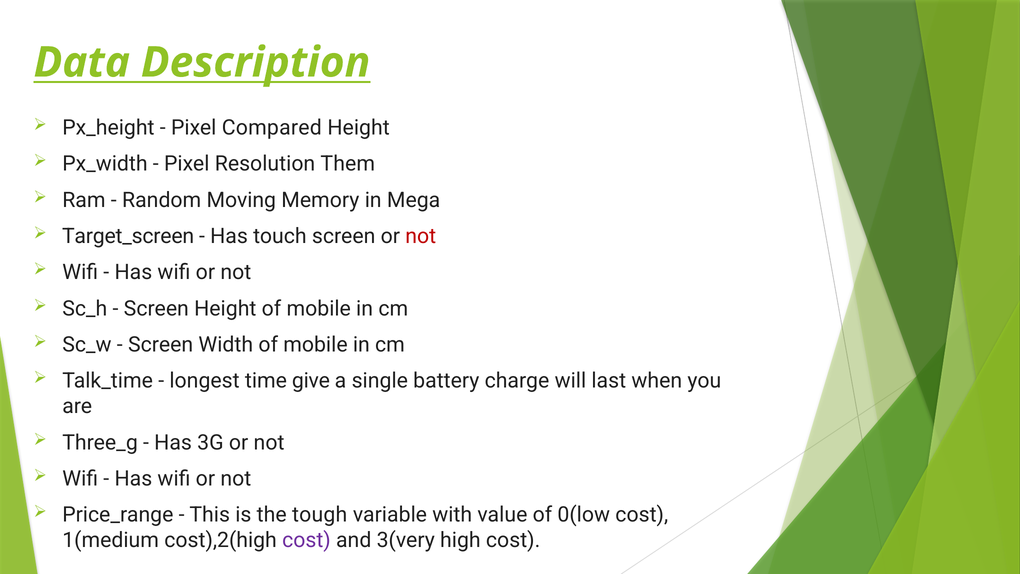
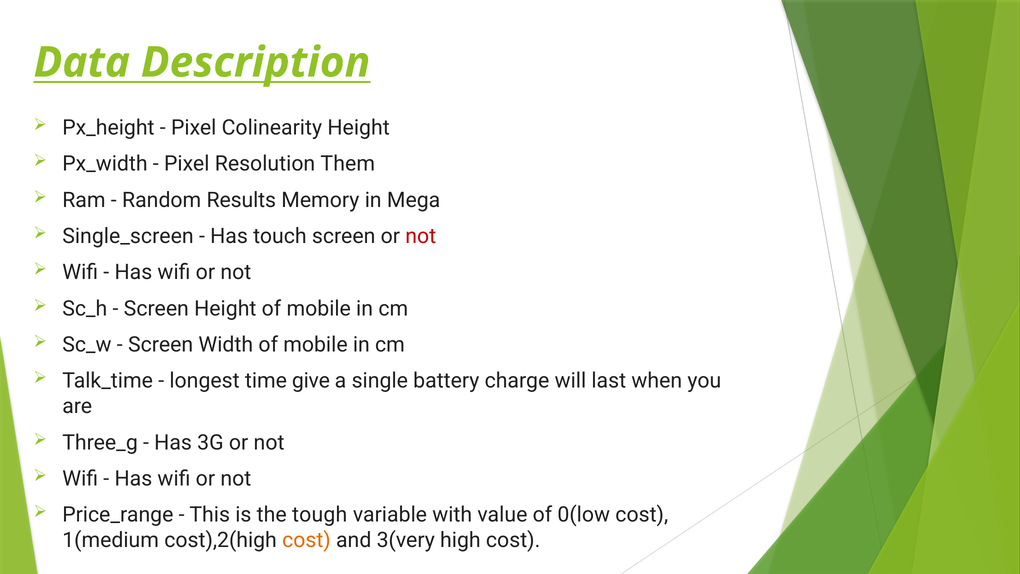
Compared: Compared -> Colinearity (272, 128)
Moving: Moving -> Results (241, 200)
Target_screen: Target_screen -> Single_screen (128, 236)
cost colour: purple -> orange (306, 540)
